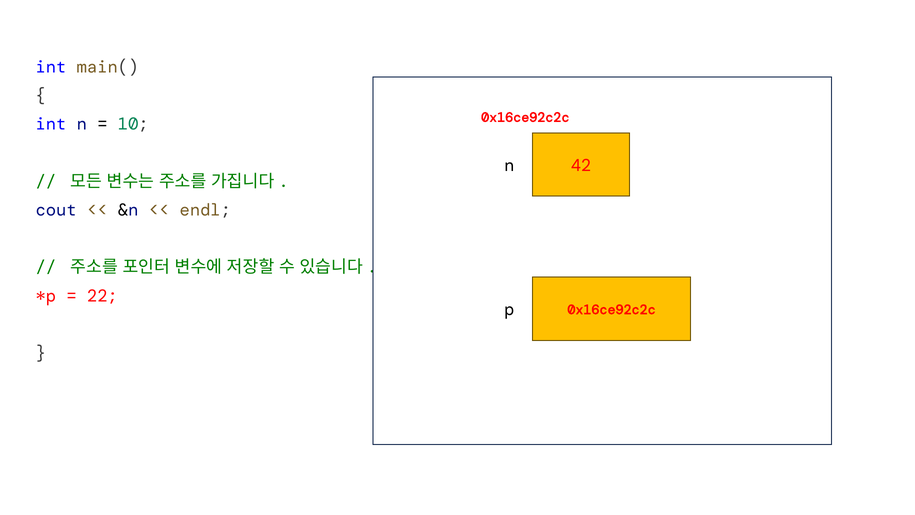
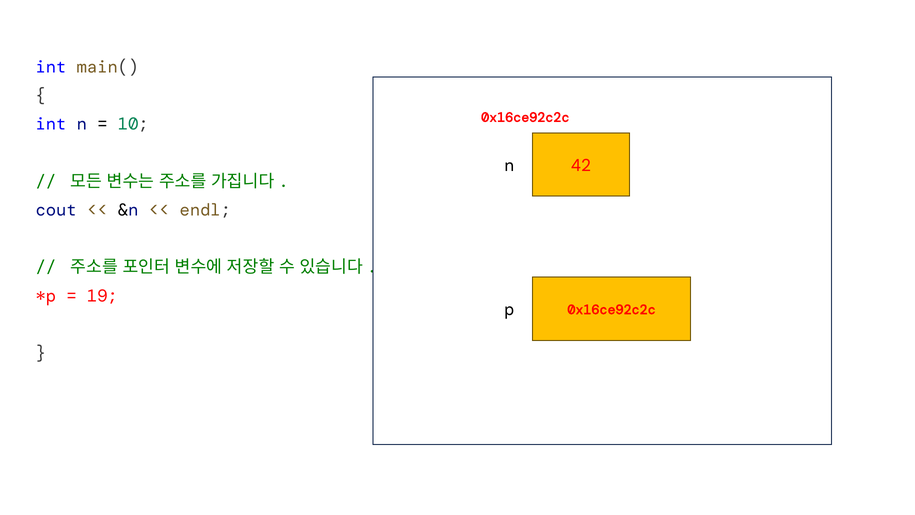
22: 22 -> 19 (102, 296)
